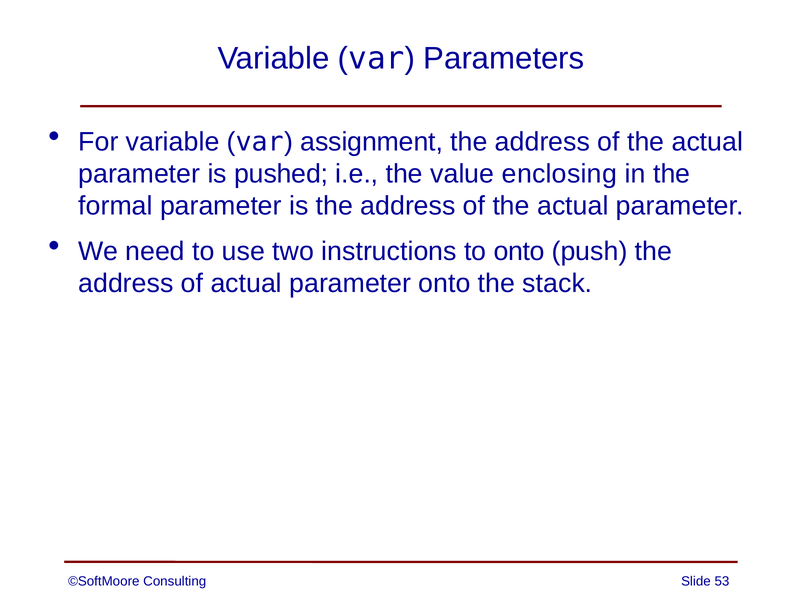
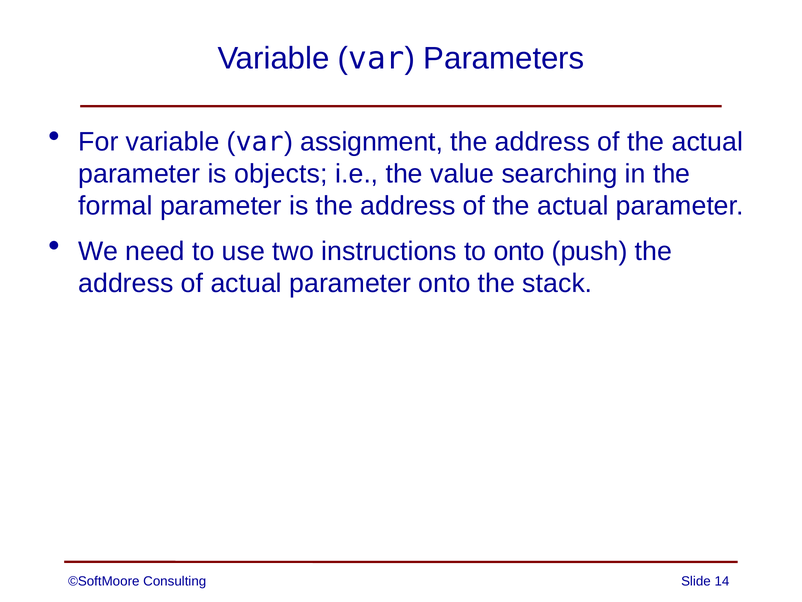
pushed: pushed -> objects (281, 174)
enclosing: enclosing -> searching (560, 174)
53: 53 -> 14 (722, 581)
